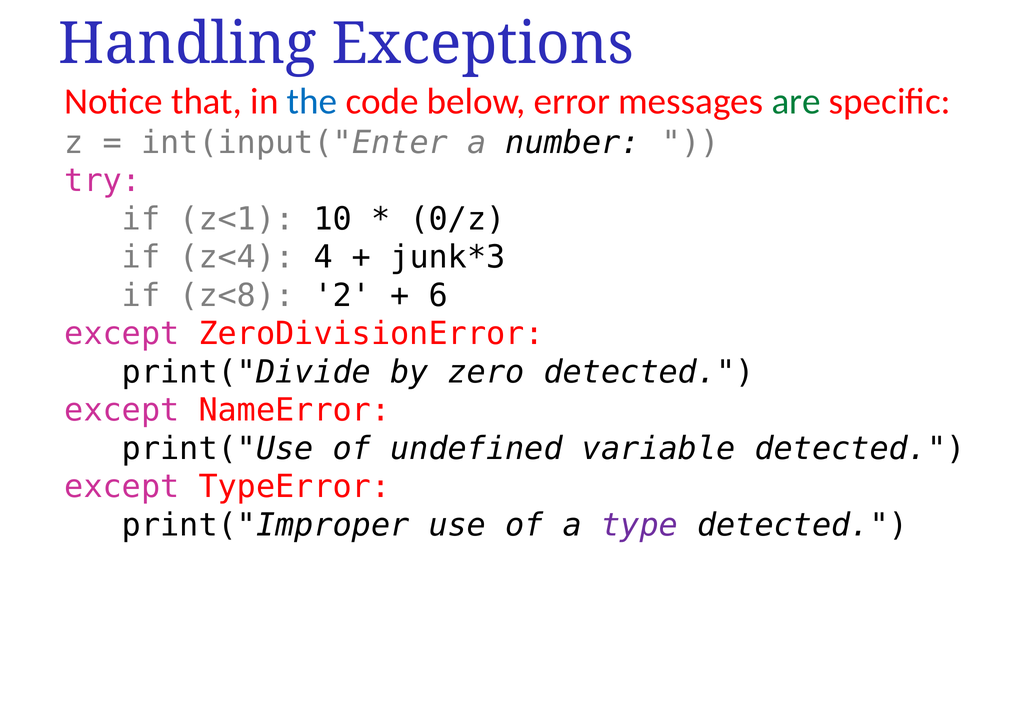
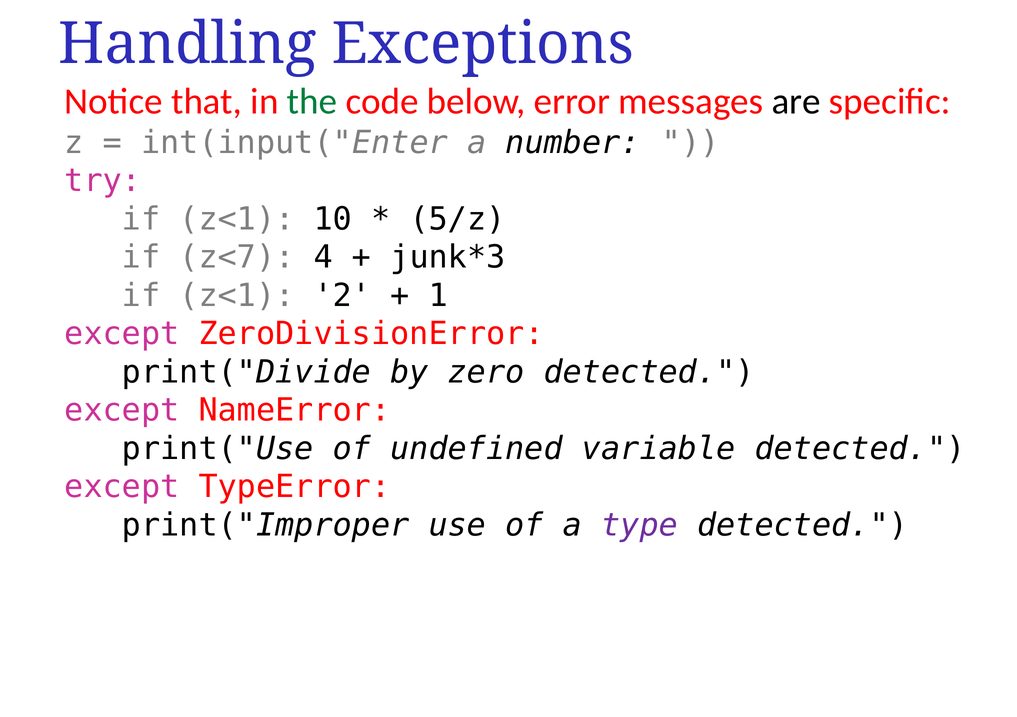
the colour: blue -> green (312, 102)
are colour: green -> black (796, 102)
0/z: 0/z -> 5/z (458, 219)
z<4: z<4 -> z<7 (237, 257)
z<8: z<8 -> z<1 (237, 296)
6: 6 -> 1 (438, 296)
